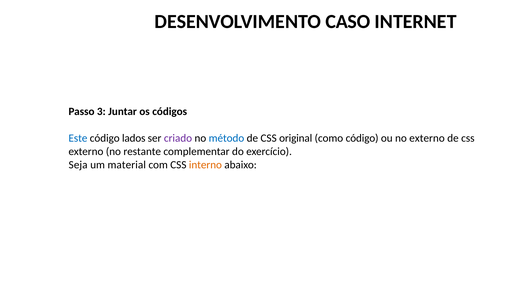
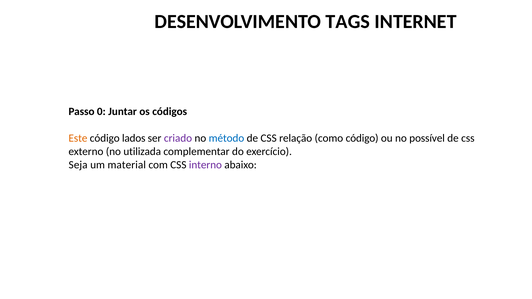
CASO: CASO -> TAGS (348, 22)
3: 3 -> 0 (101, 112)
Este colour: blue -> orange (78, 138)
original: original -> relação (296, 138)
no externo: externo -> possível (427, 138)
restante: restante -> utilizada (142, 152)
interno colour: orange -> purple (205, 165)
